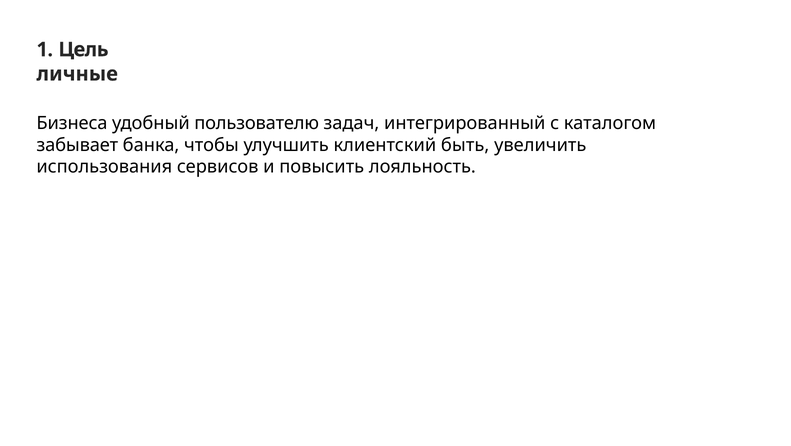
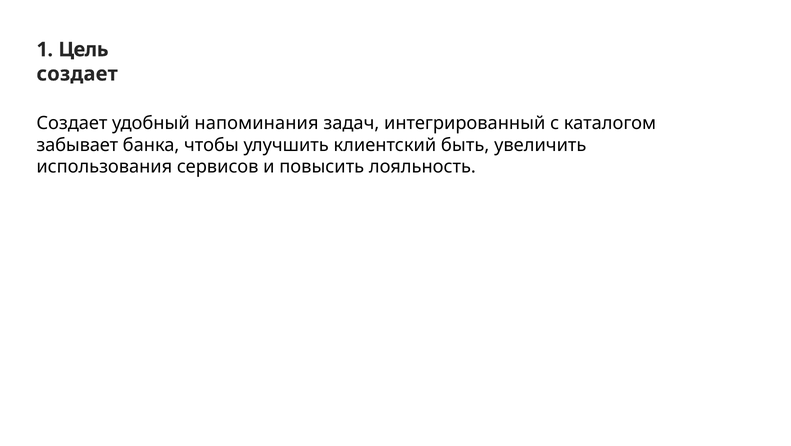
личные: личные -> создает (77, 74)
Бизнеса: Бизнеса -> Создает (72, 123)
пользователю: пользователю -> напоминания (257, 123)
